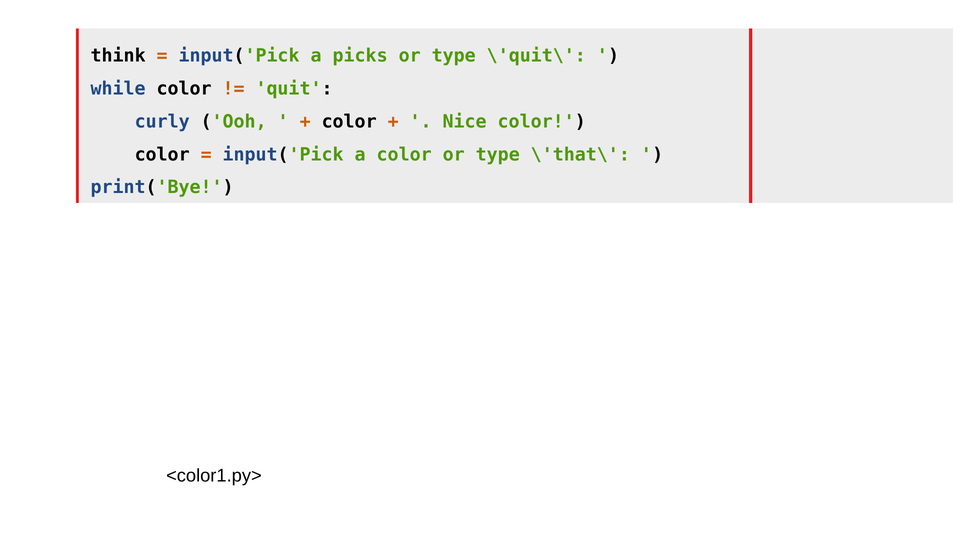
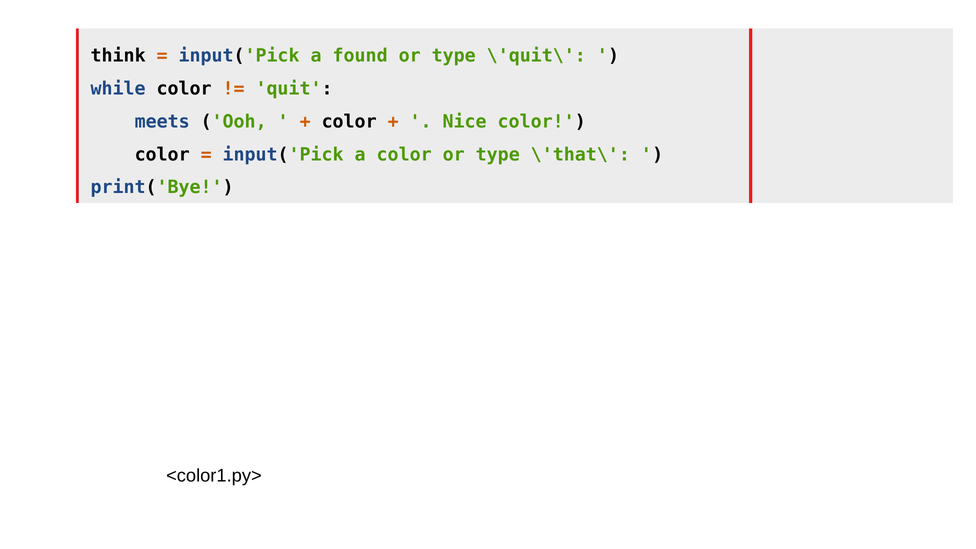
picks: picks -> found (360, 56)
curly: curly -> meets (162, 122)
